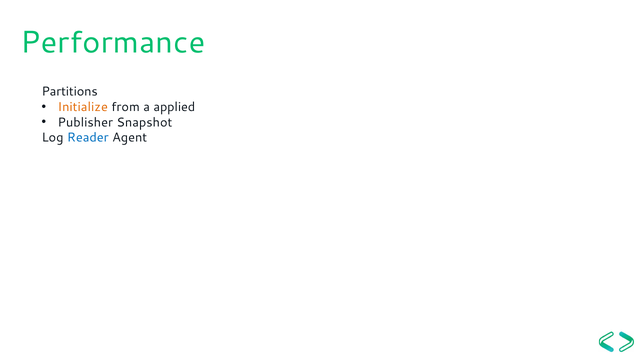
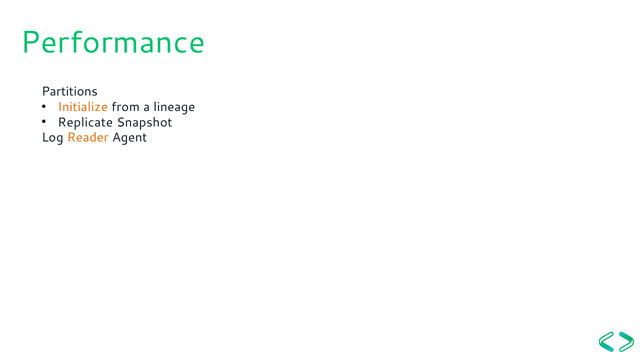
applied: applied -> lineage (174, 107)
Publisher: Publisher -> Replicate (85, 122)
Reader colour: blue -> orange (88, 138)
